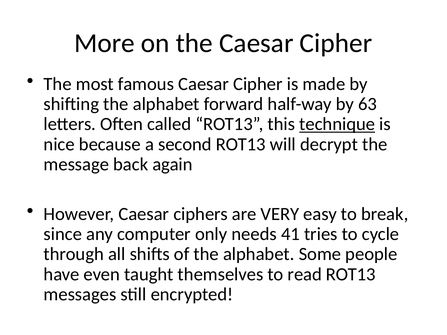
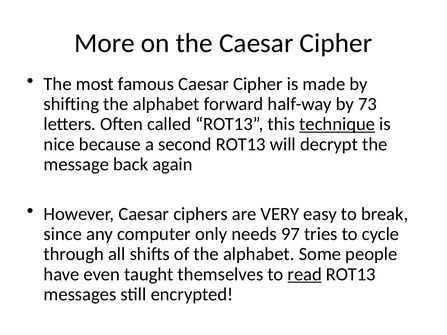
63: 63 -> 73 (367, 104)
41: 41 -> 97 (290, 234)
read underline: none -> present (305, 274)
